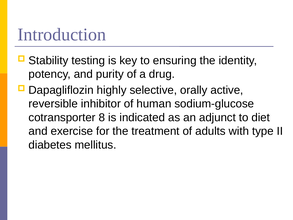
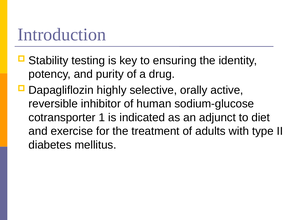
8: 8 -> 1 (102, 117)
